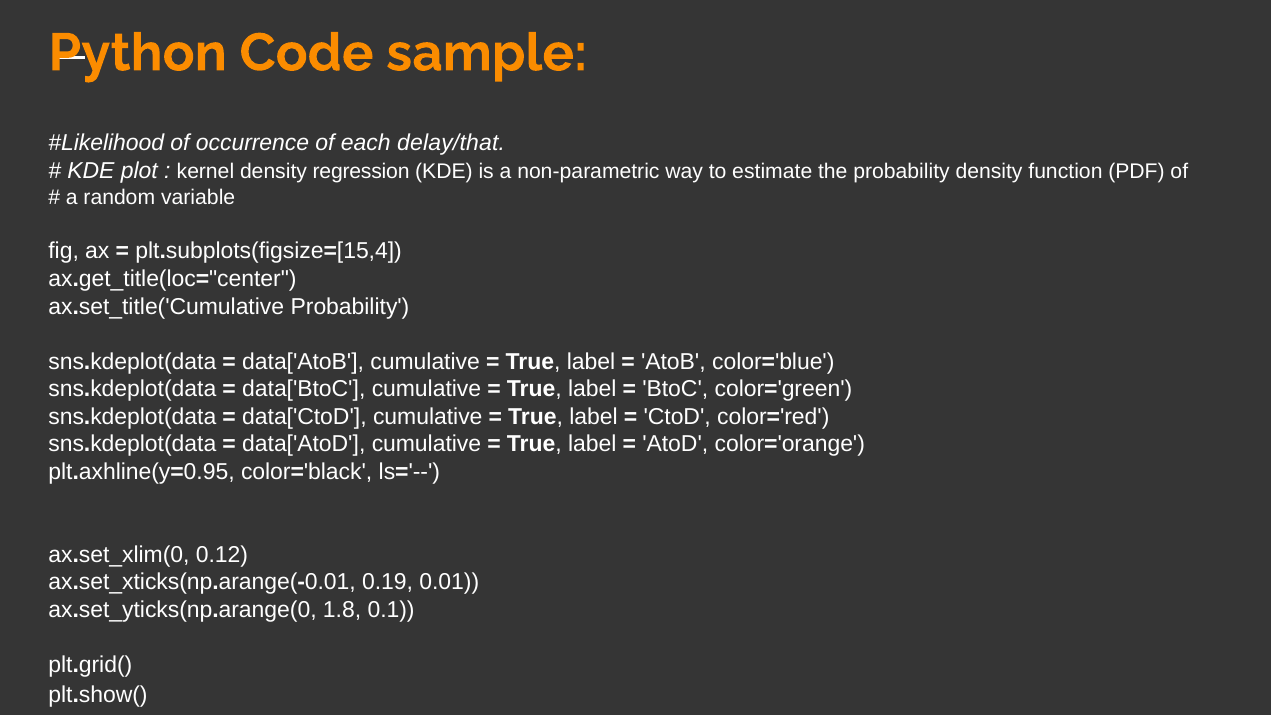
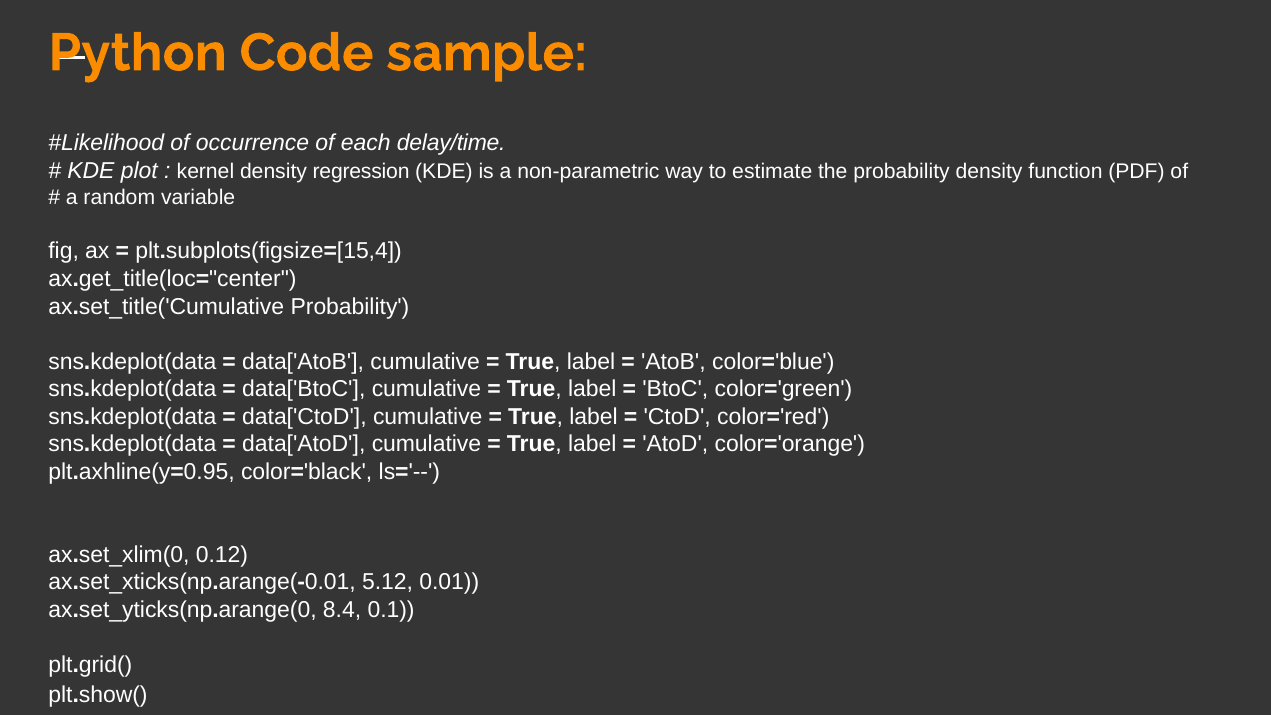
delay/that: delay/that -> delay/time (451, 143)
0.19: 0.19 -> 5.12 (388, 582)
1.8: 1.8 -> 8.4 (342, 610)
